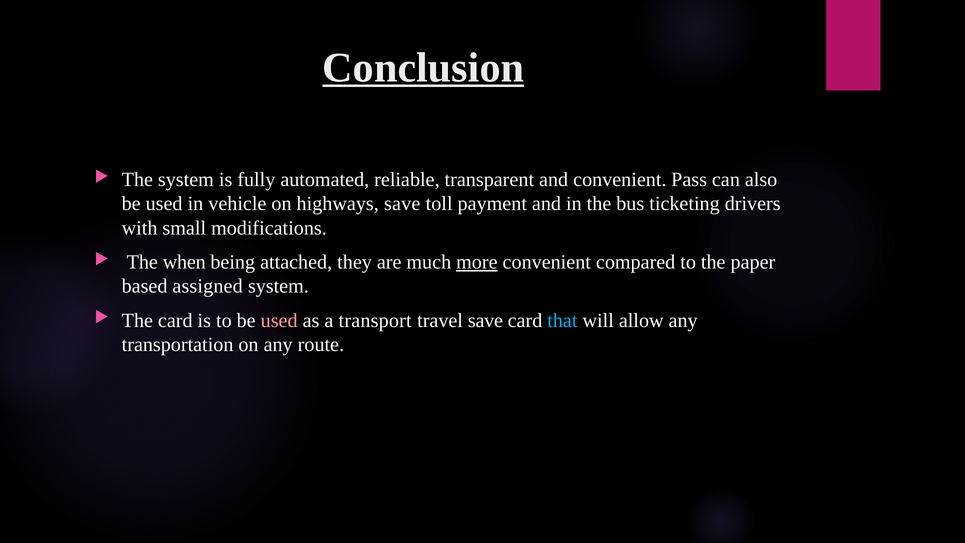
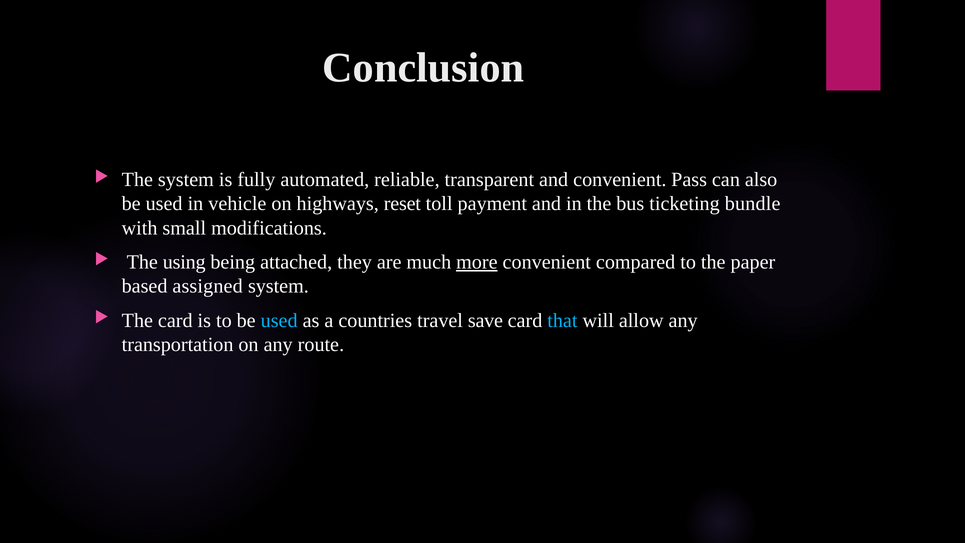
Conclusion underline: present -> none (423, 68)
highways save: save -> reset (402, 204)
drivers: drivers -> bundle (753, 204)
when: when -> using (184, 262)
used colour: pink -> light blue (279, 320)
transport: transport -> countries (375, 320)
